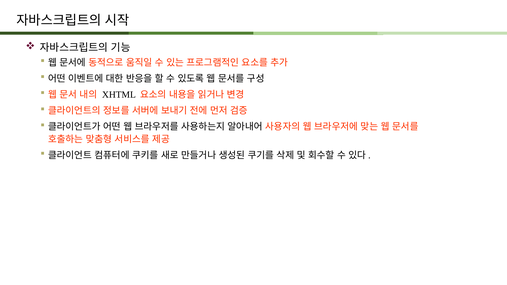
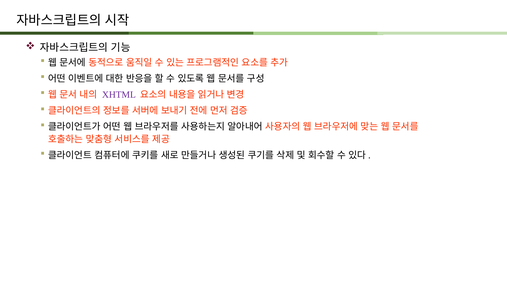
XHTML colour: black -> purple (119, 95)
